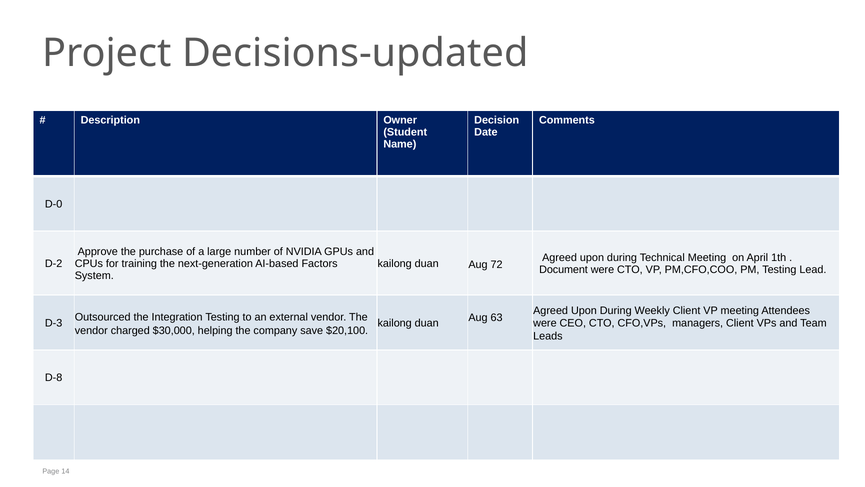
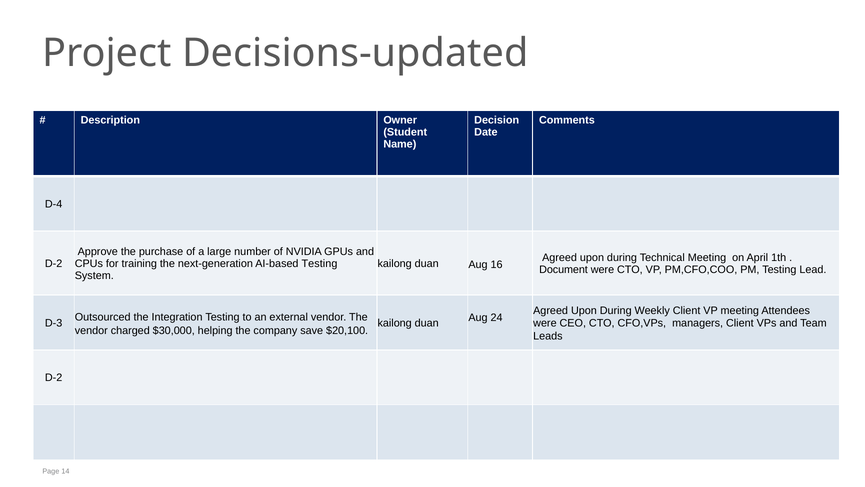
D-0: D-0 -> D-4 (54, 204)
AI-based Factors: Factors -> Testing (319, 263)
72: 72 -> 16 (497, 264)
63: 63 -> 24 (497, 318)
D-8: D-8 -> D-2 (54, 378)
